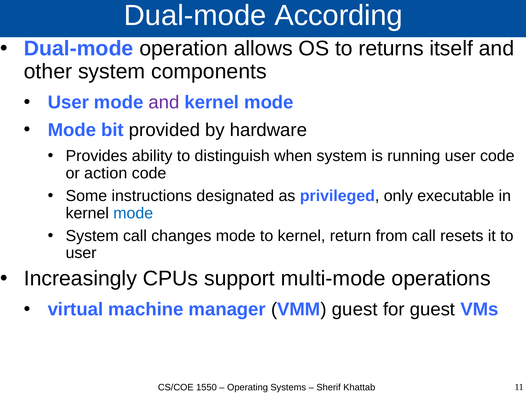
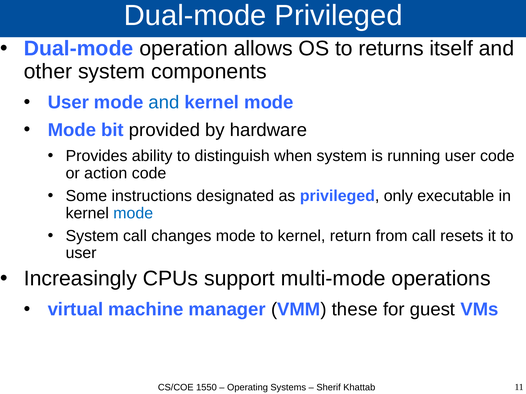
Dual-mode According: According -> Privileged (339, 16)
and colour: purple -> blue (164, 102)
VMM guest: guest -> these (355, 310)
